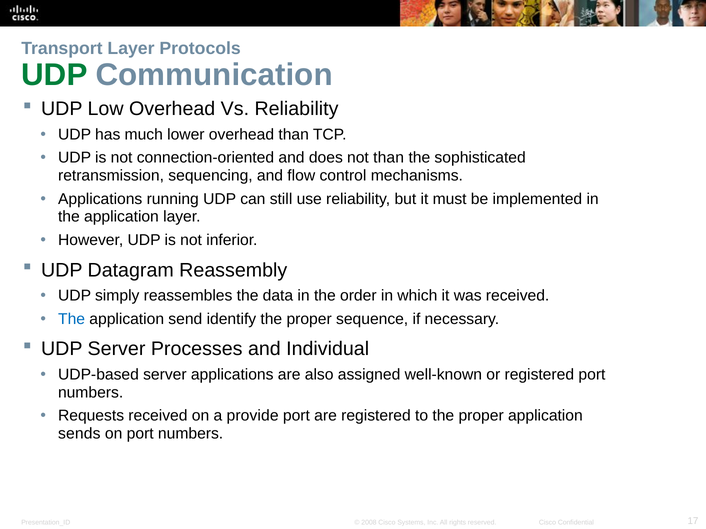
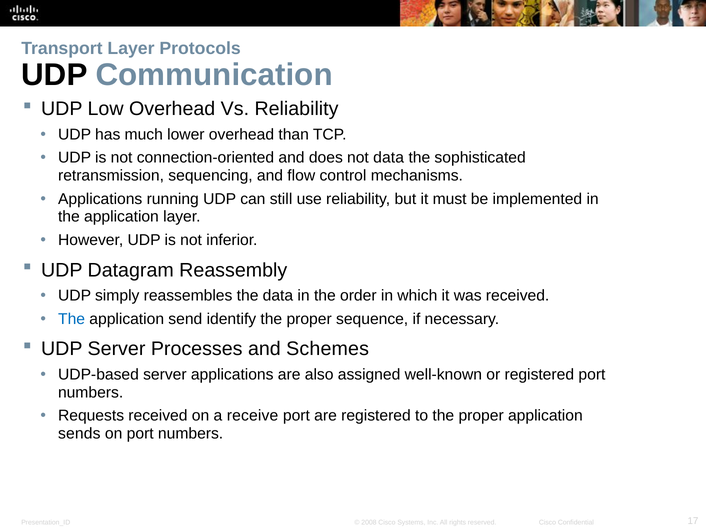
UDP colour: green -> black (54, 75)
not than: than -> data (389, 158)
Individual: Individual -> Schemes (328, 349)
provide: provide -> receive (253, 416)
